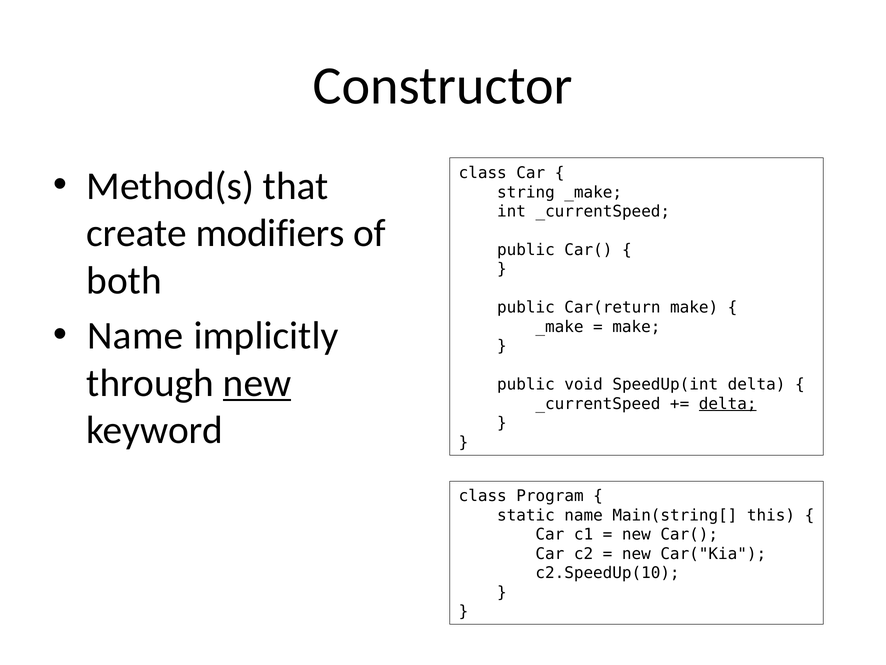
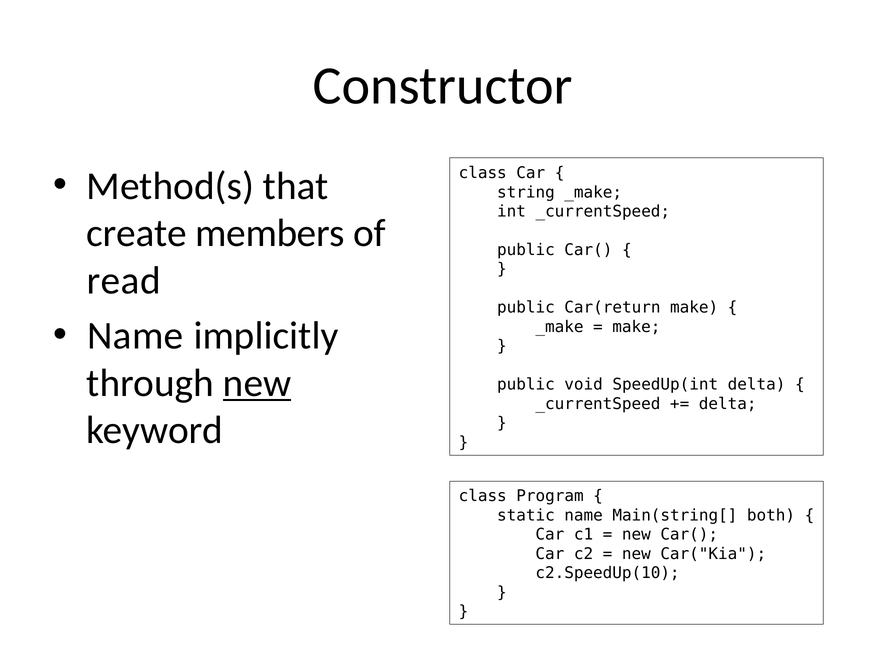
modifiers: modifiers -> members (270, 233)
both: both -> read (124, 280)
delta underline: present -> none (728, 404)
this: this -> both (771, 515)
